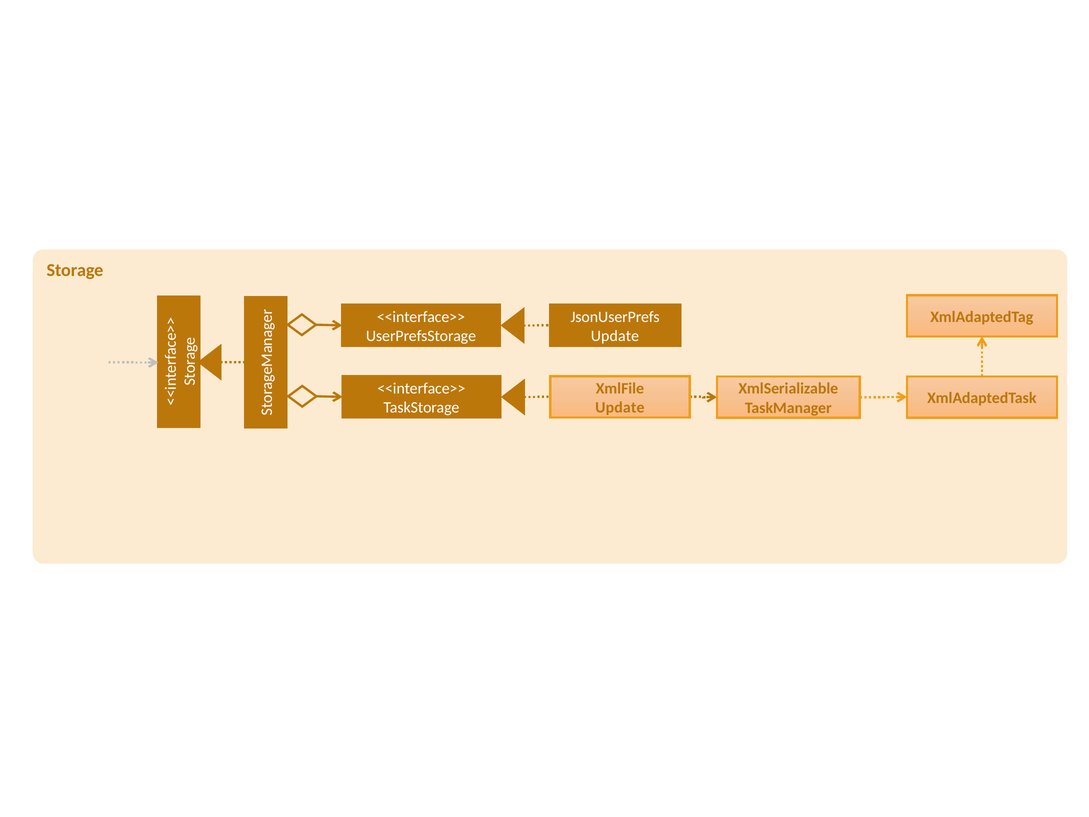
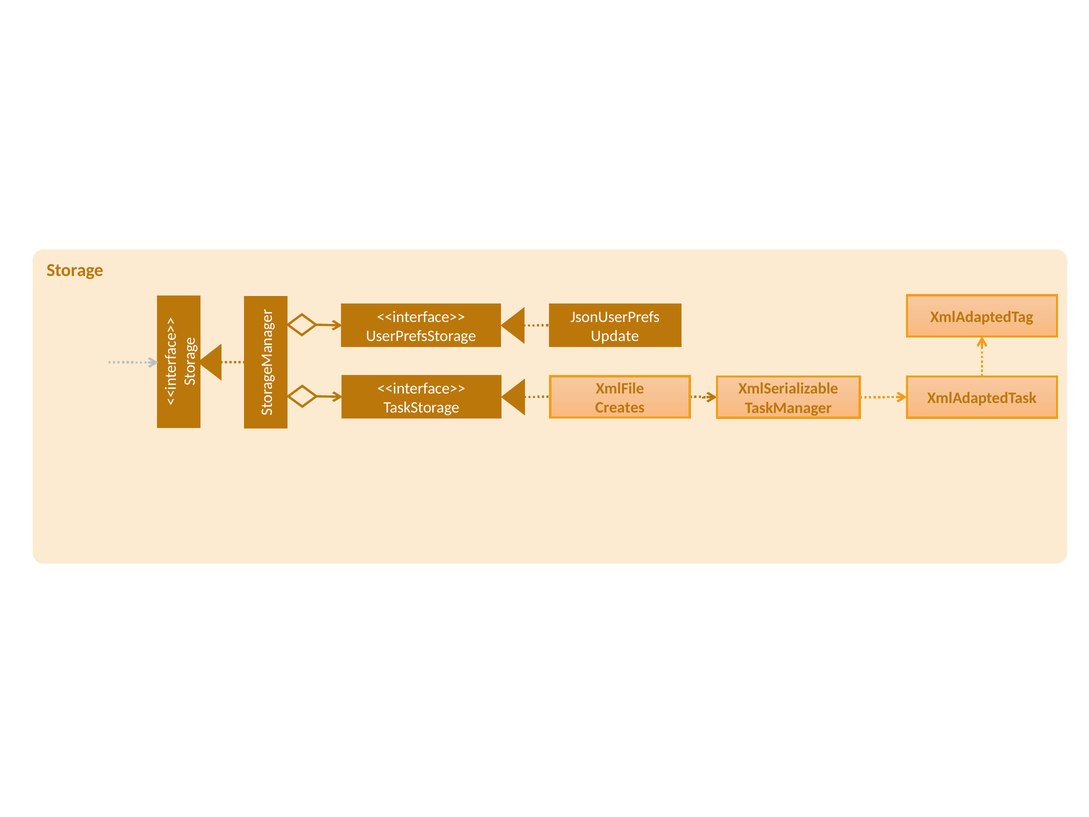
Update: Update -> Creates (620, 407)
